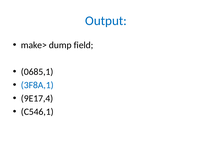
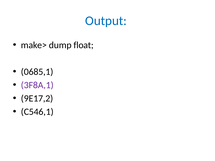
field: field -> float (84, 45)
3F8A,1 colour: blue -> purple (37, 85)
9E17,4: 9E17,4 -> 9E17,2 (37, 99)
